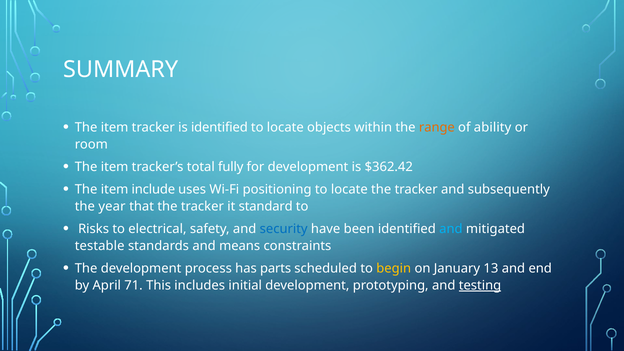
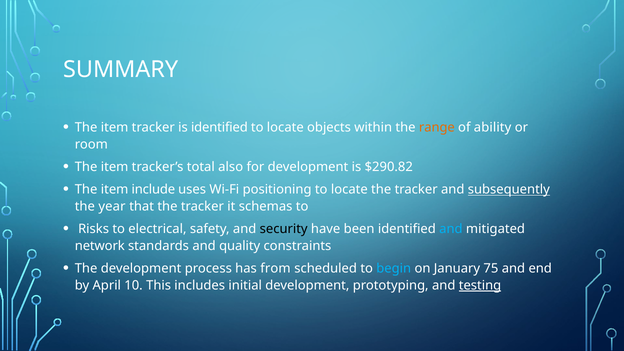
fully: fully -> also (231, 167)
$362.42: $362.42 -> $290.82 (389, 167)
subsequently underline: none -> present (509, 190)
standard: standard -> schemas (266, 206)
security colour: blue -> black (284, 229)
testable: testable -> network (100, 246)
means: means -> quality (240, 246)
parts: parts -> from (275, 269)
begin colour: yellow -> light blue (394, 269)
13: 13 -> 75 (491, 269)
71: 71 -> 10 (134, 286)
